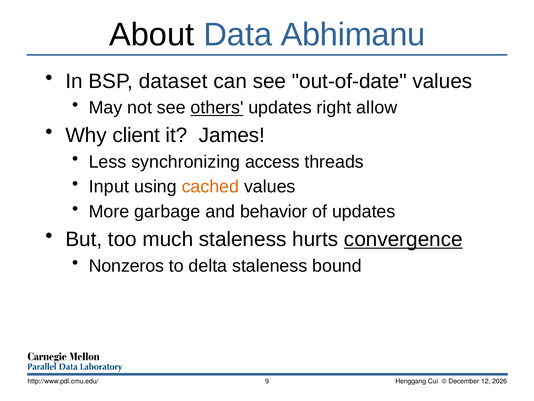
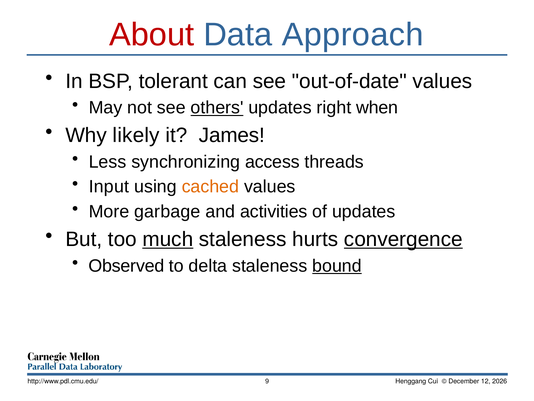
About colour: black -> red (152, 35)
Abhimanu: Abhimanu -> Approach (353, 35)
dataset: dataset -> tolerant (173, 81)
allow: allow -> when (377, 108)
client: client -> likely (136, 135)
behavior: behavior -> activities (274, 211)
much underline: none -> present (168, 239)
Nonzeros: Nonzeros -> Observed (126, 265)
bound underline: none -> present (337, 265)
